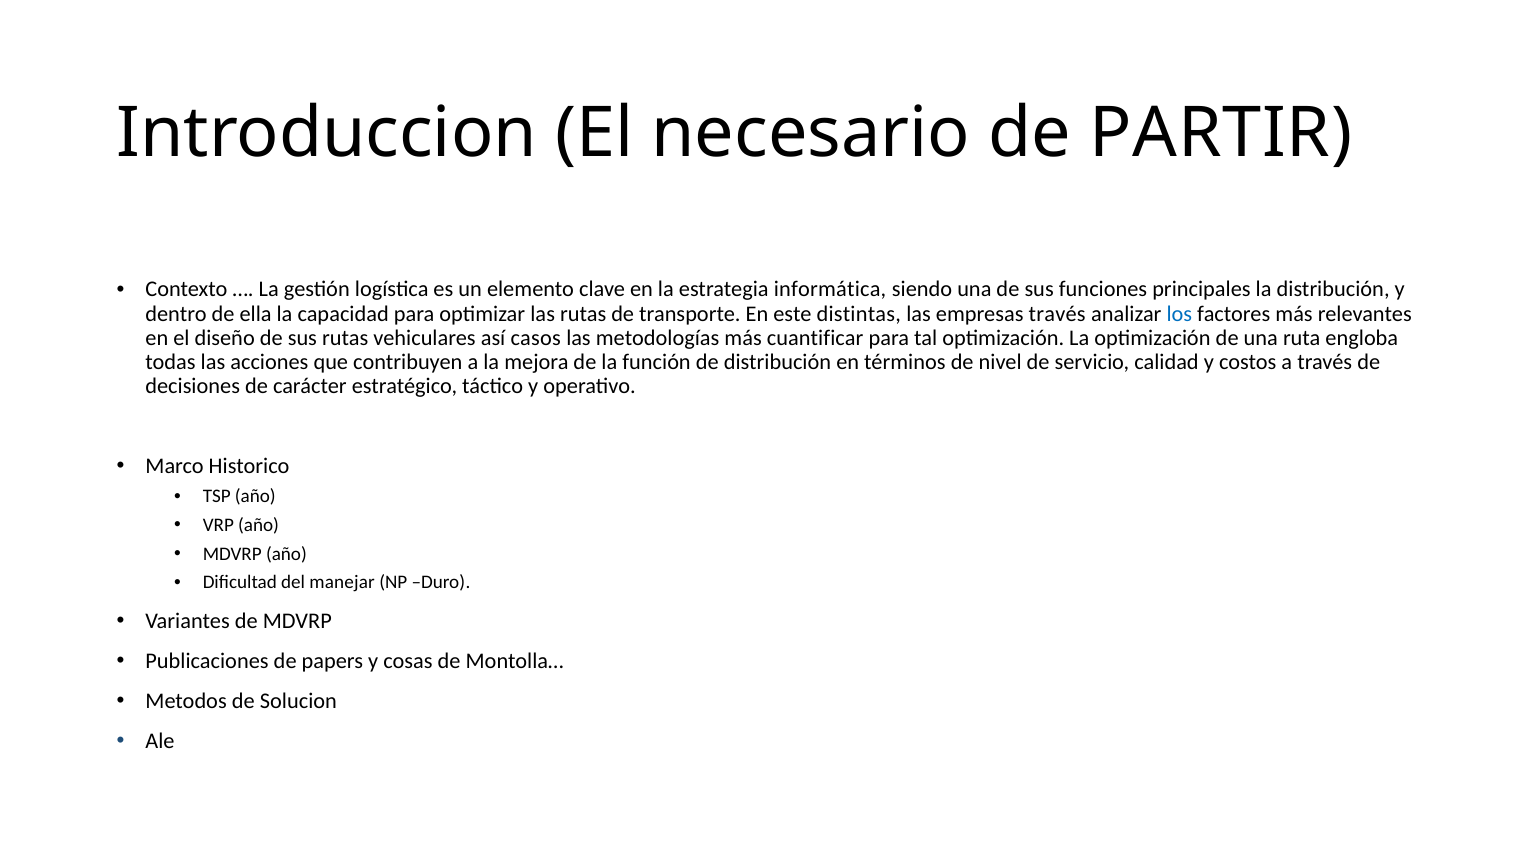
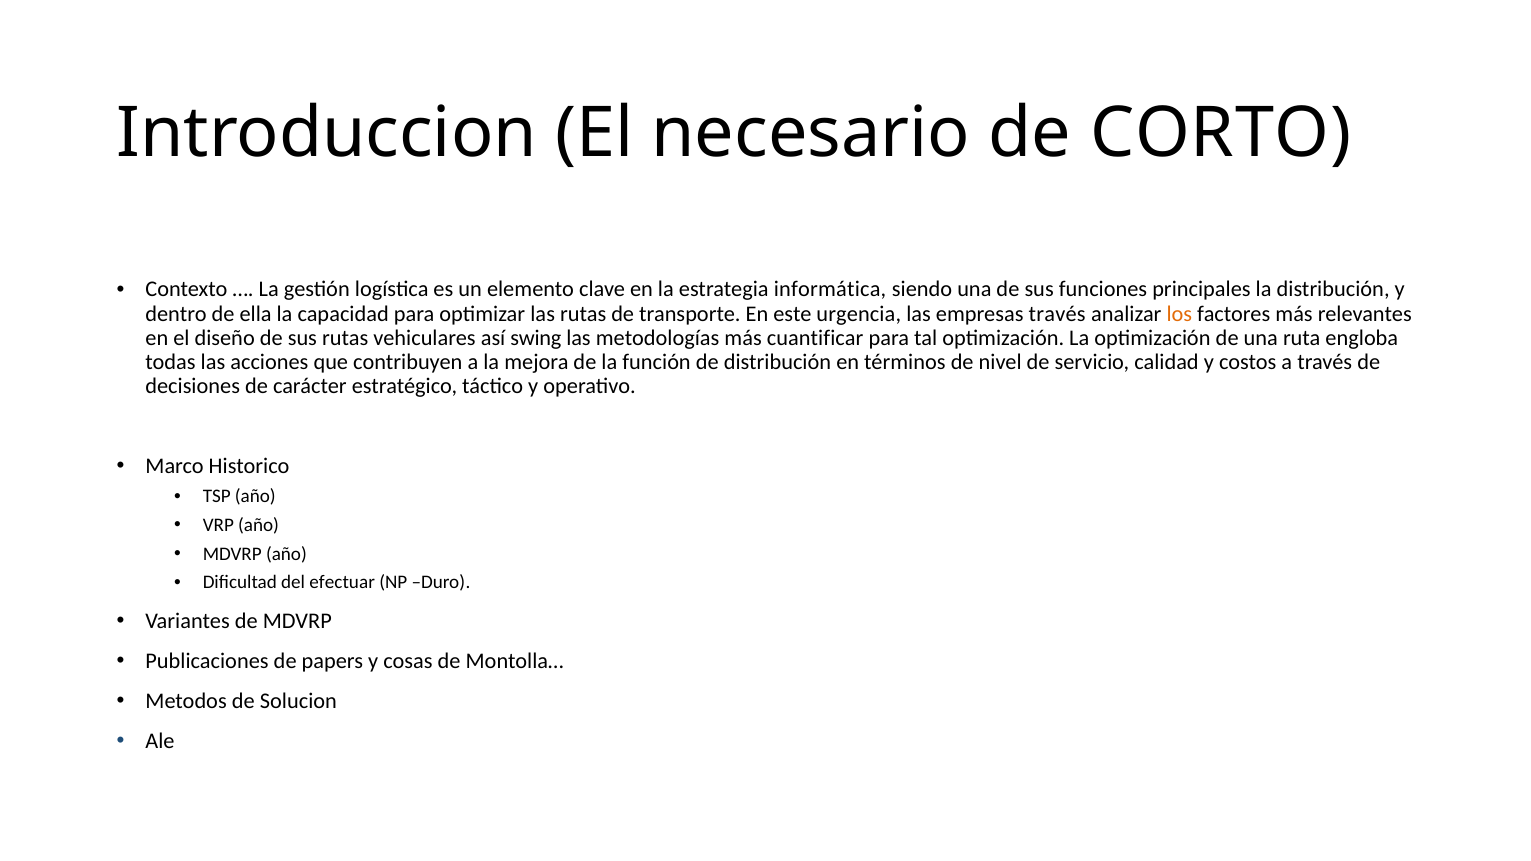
PARTIR: PARTIR -> CORTO (1221, 133)
distintas: distintas -> urgencia (859, 314)
los colour: blue -> orange (1179, 314)
casos: casos -> swing (536, 338)
manejar: manejar -> efectuar (342, 583)
